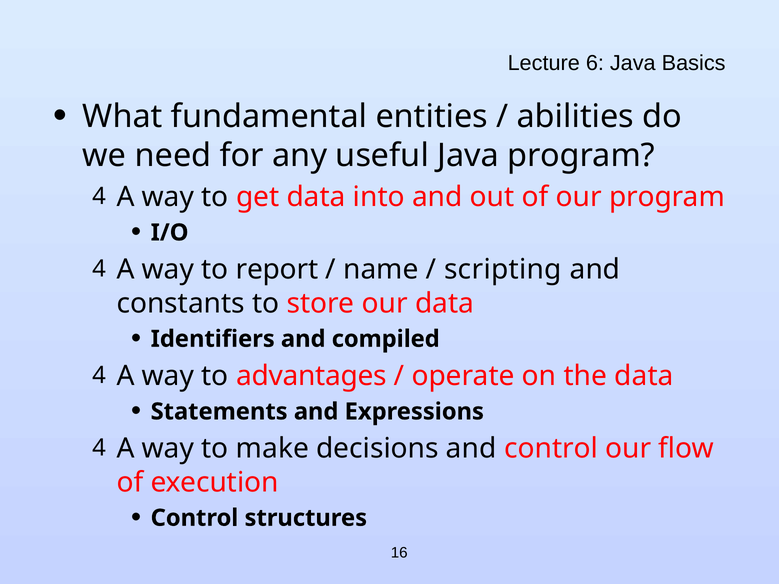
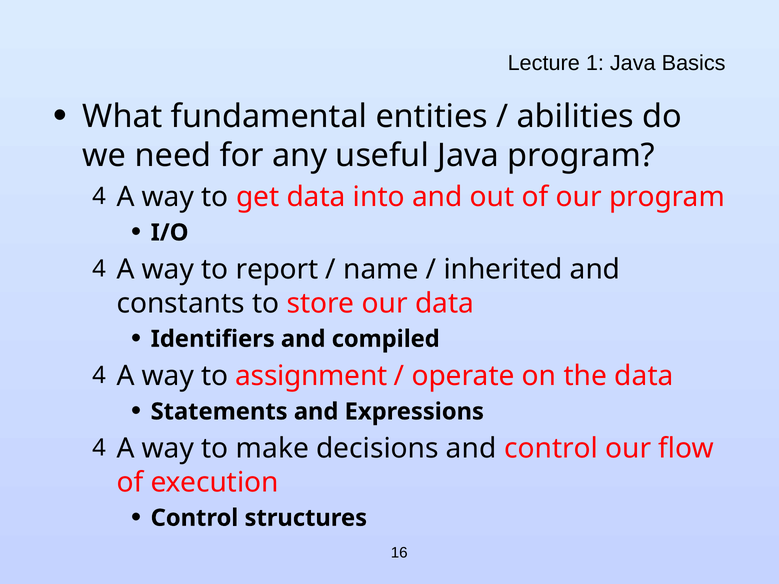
6: 6 -> 1 (595, 63)
scripting: scripting -> inherited (503, 270)
advantages: advantages -> assignment (311, 376)
